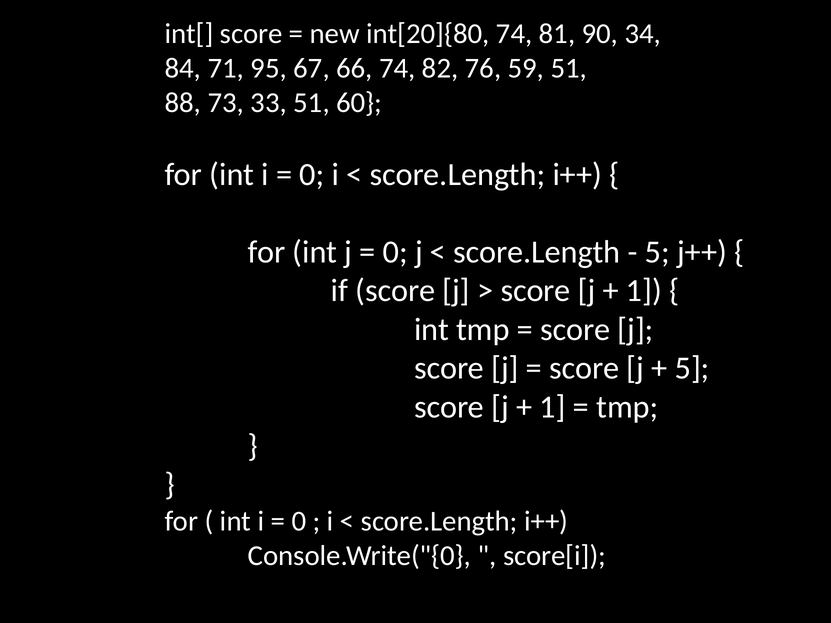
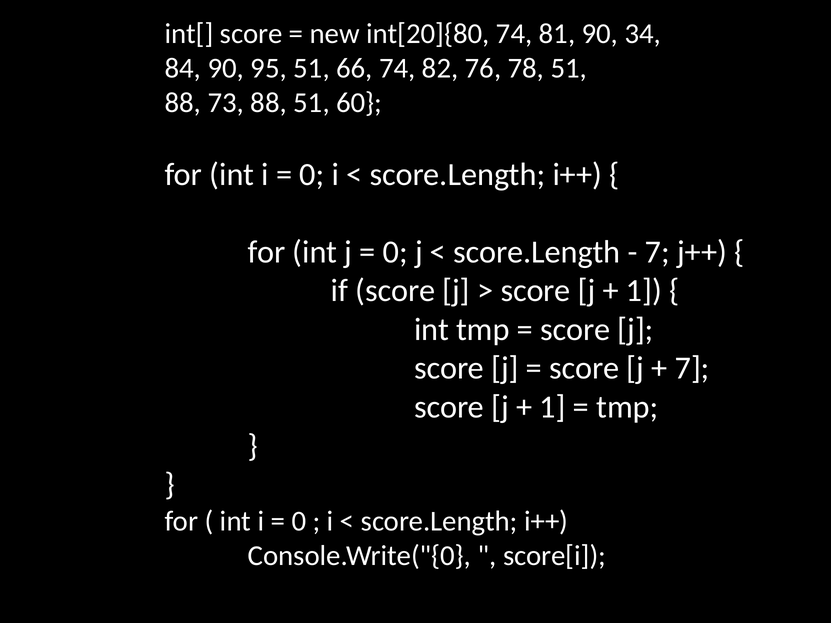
84 71: 71 -> 90 (226, 68)
95 67: 67 -> 51 (312, 68)
59: 59 -> 78 (526, 68)
73 33: 33 -> 88 (269, 103)
5: 5 -> 7 (657, 252)
5: 5 -> 7 (692, 368)
